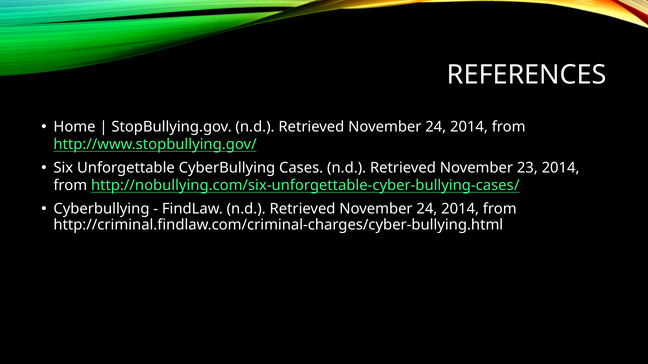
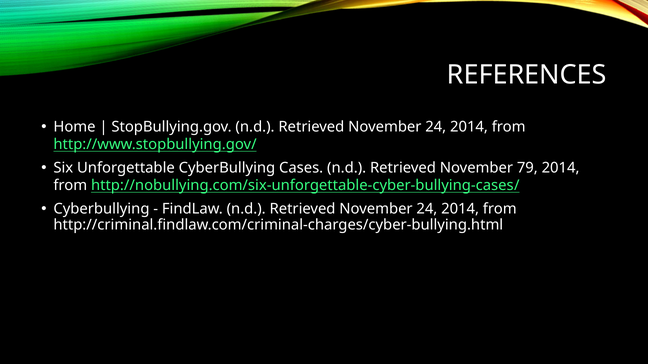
23: 23 -> 79 (527, 168)
